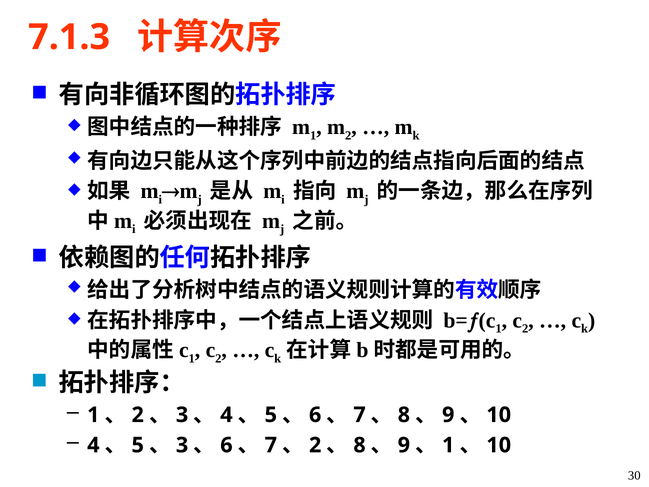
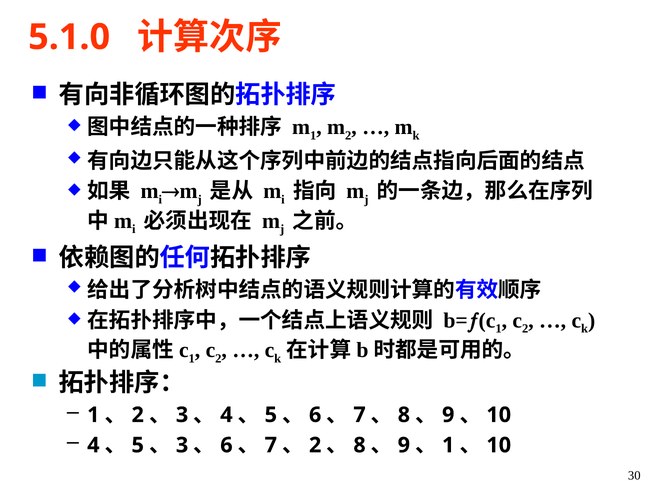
7.1.3: 7.1.3 -> 5.1.0 (69, 37)
